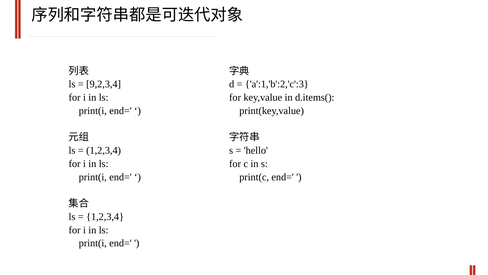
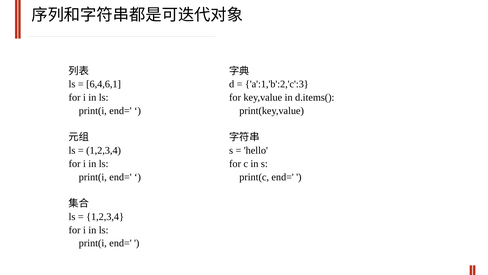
9,2,3,4: 9,2,3,4 -> 6,4,6,1 (104, 84)
